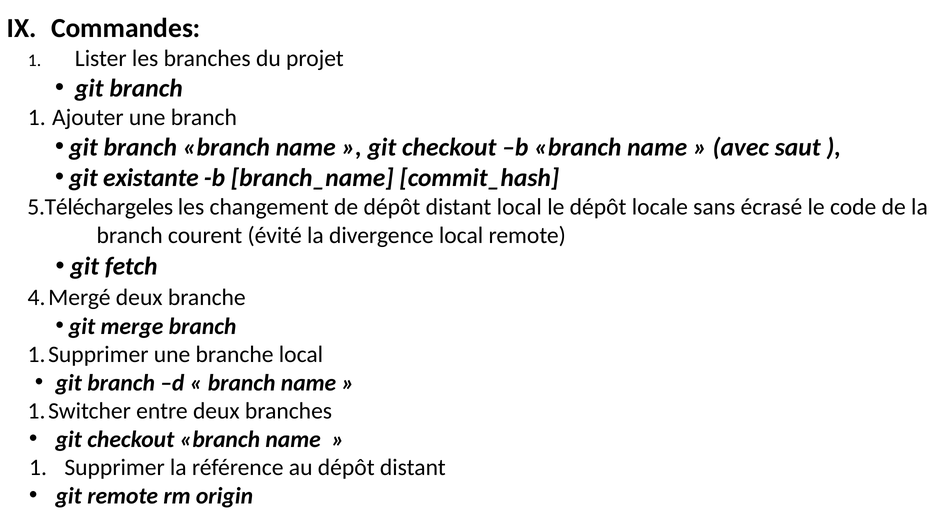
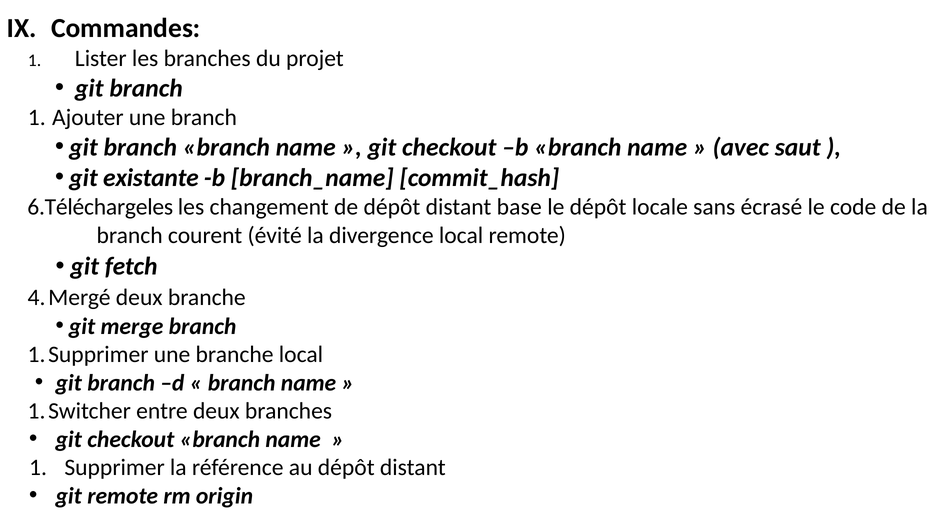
5.Téléchargeles: 5.Téléchargeles -> 6.Téléchargeles (100, 207)
distant local: local -> base (519, 207)
